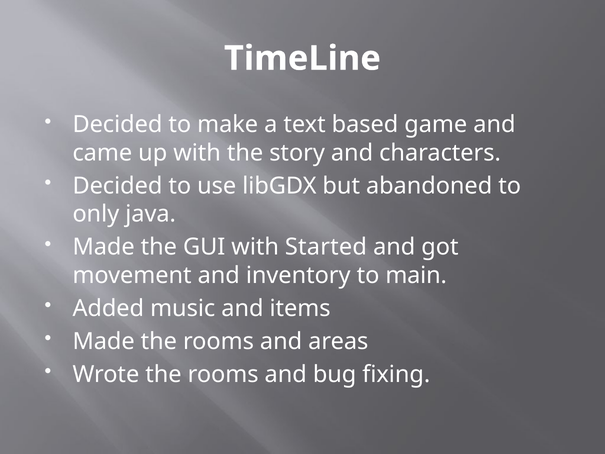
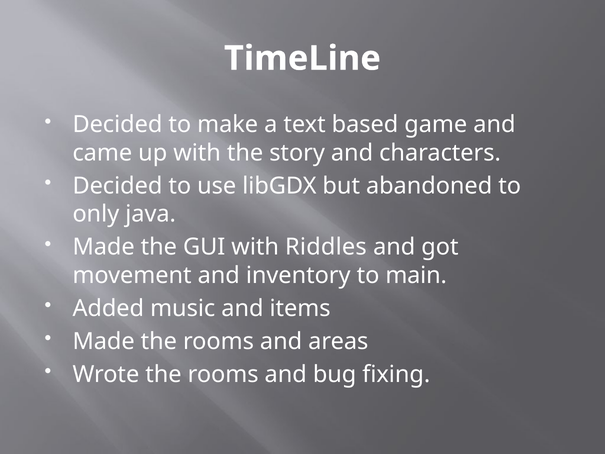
Started: Started -> Riddles (326, 247)
